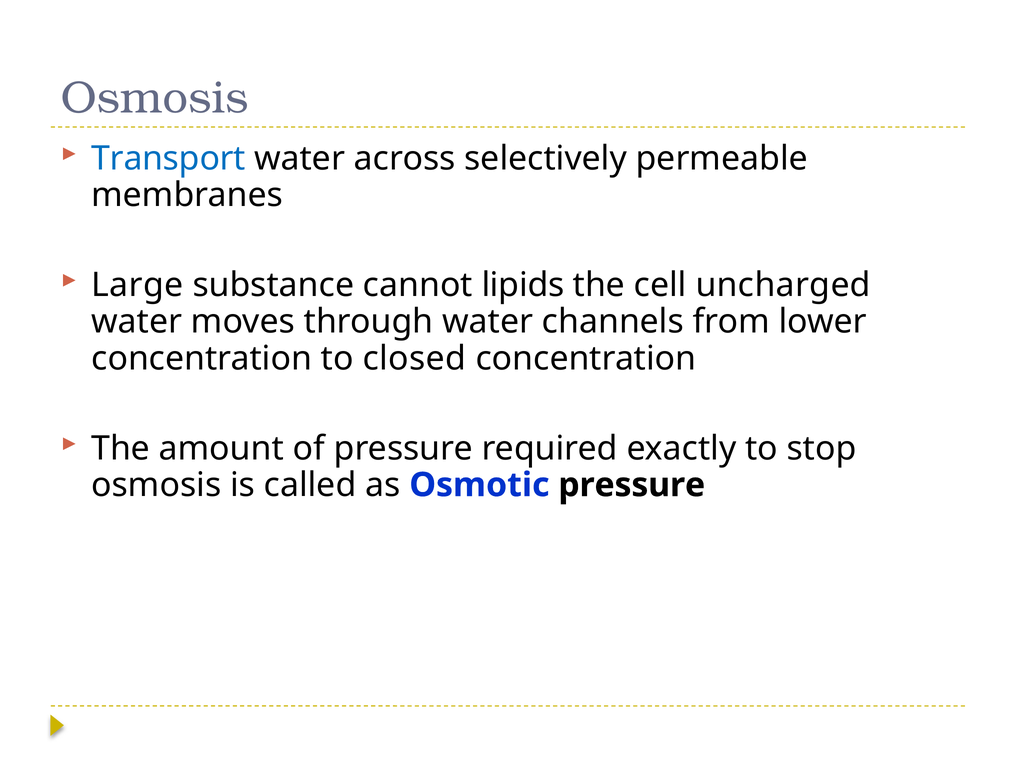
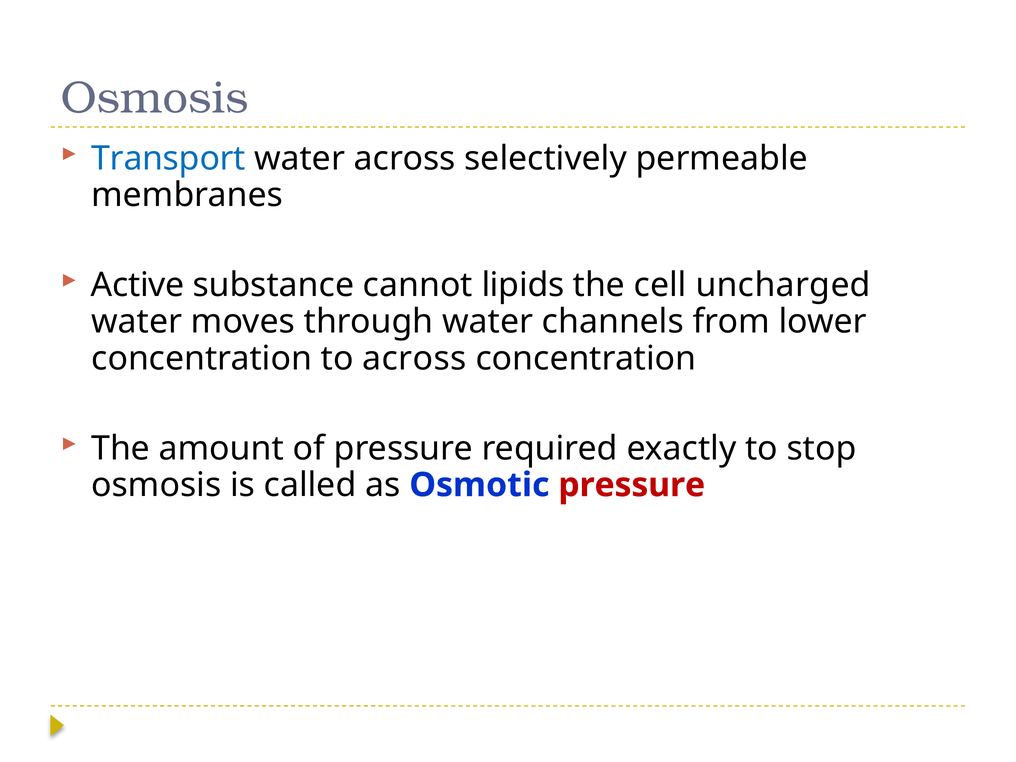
Large: Large -> Active (138, 285)
to closed: closed -> across (414, 358)
pressure colour: black -> red (632, 485)
